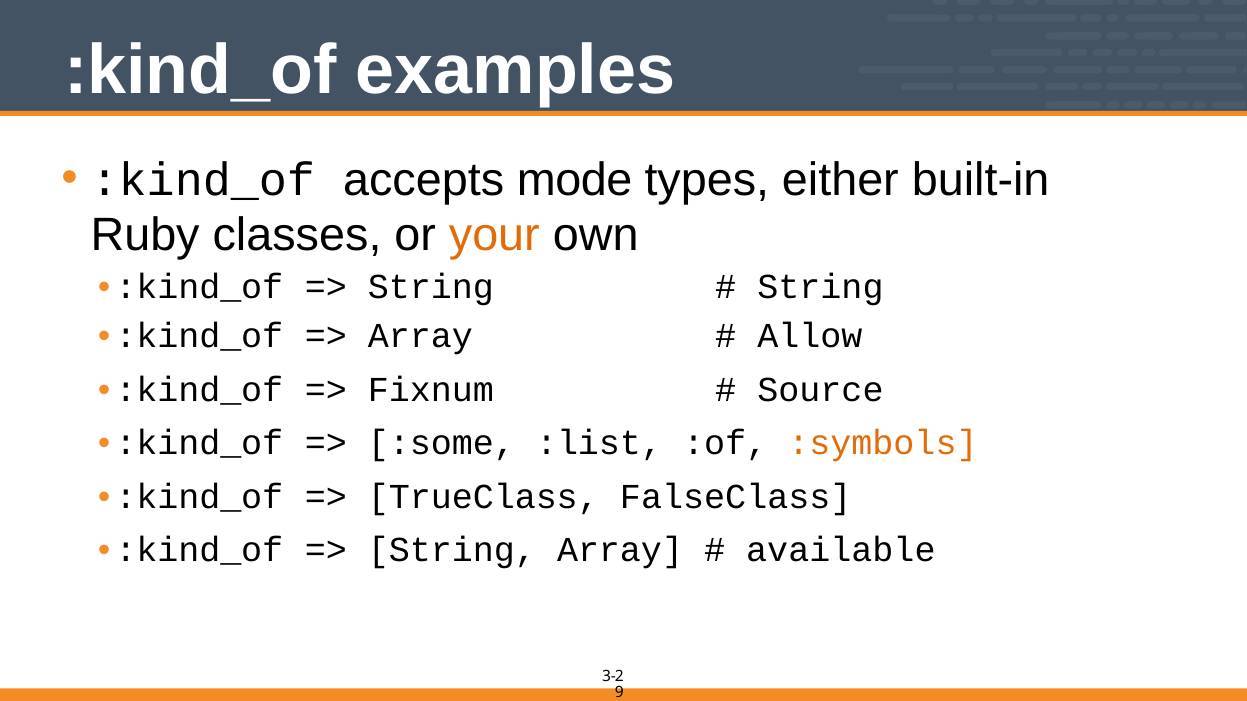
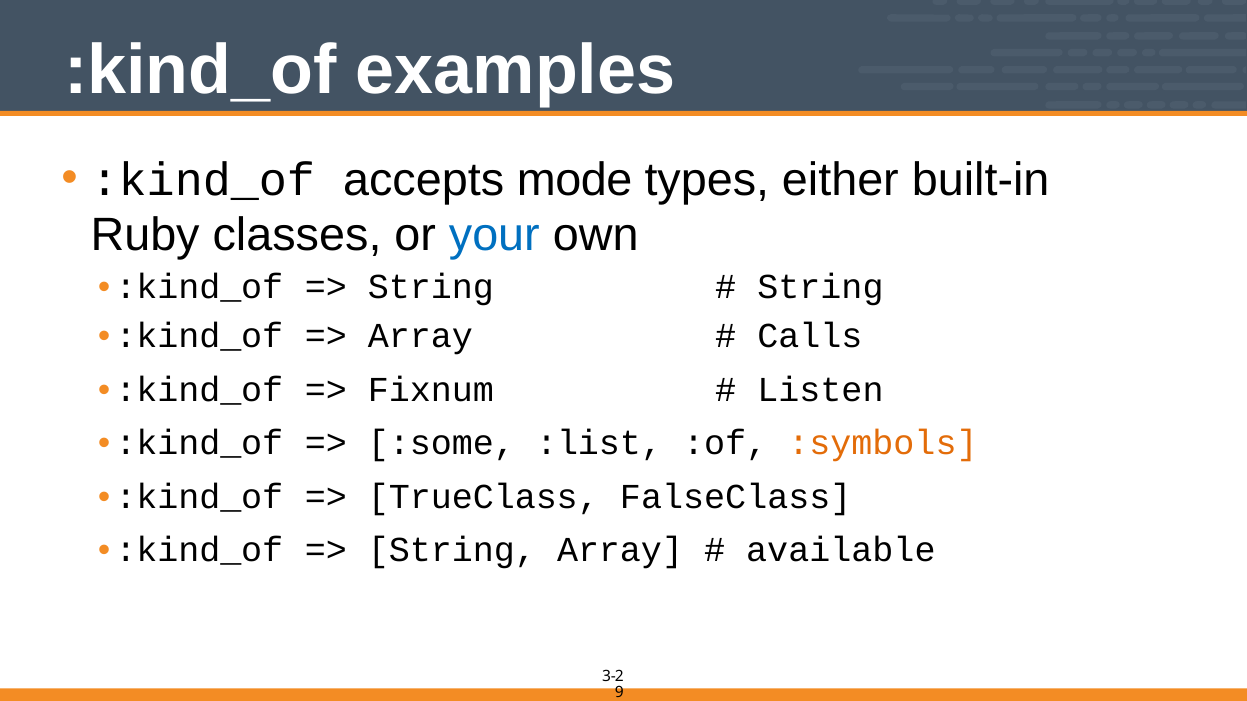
your colour: orange -> blue (494, 235)
Allow: Allow -> Calls (810, 336)
Source: Source -> Listen (820, 390)
